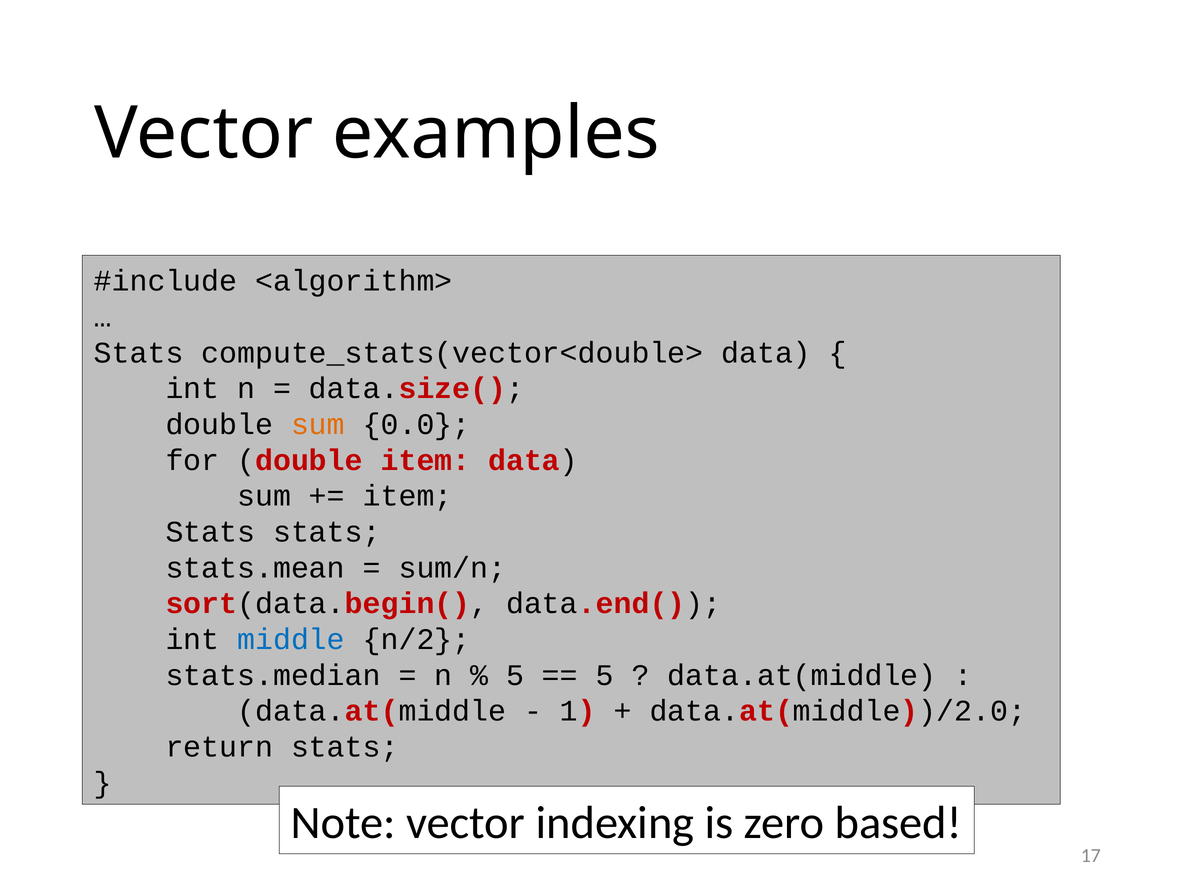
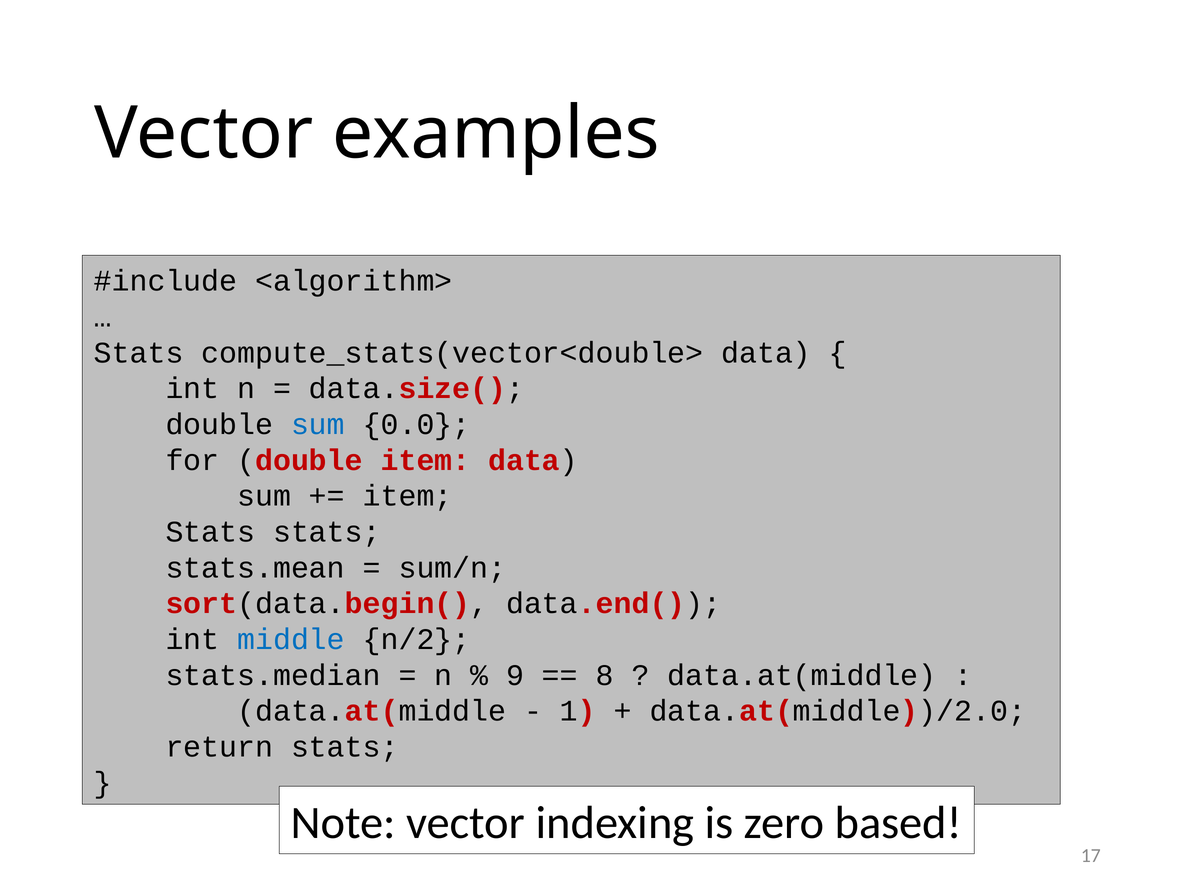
sum colour: orange -> blue (318, 425)
5: 5 -> 9 (515, 675)
5: 5 -> 8 (605, 675)
